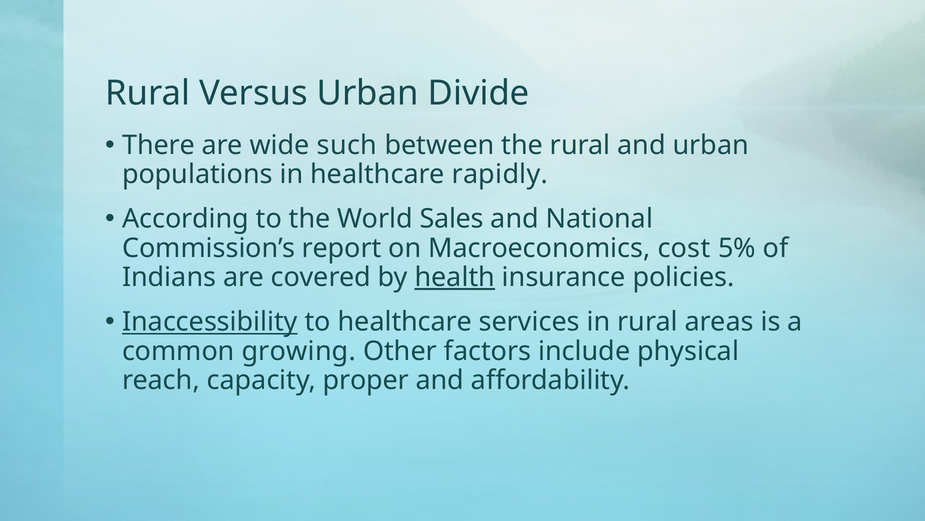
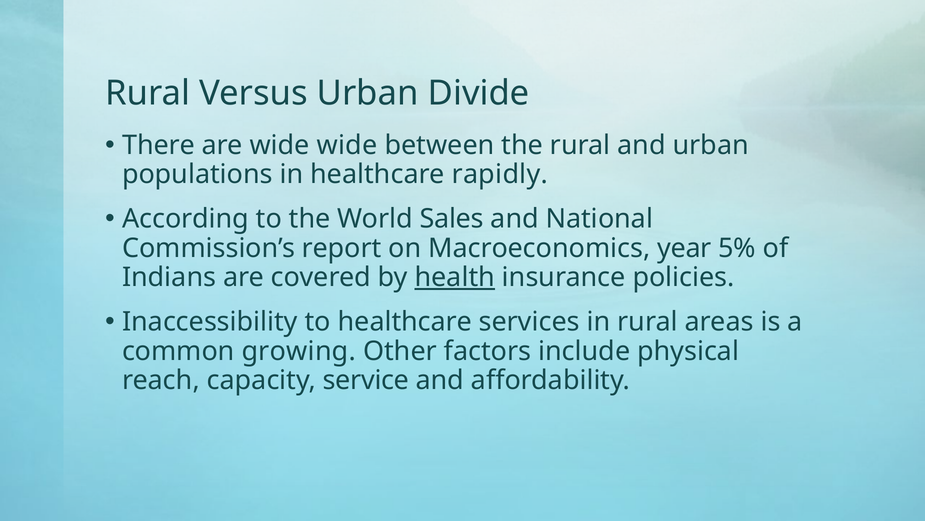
wide such: such -> wide (347, 145)
cost: cost -> year (684, 248)
Inaccessibility underline: present -> none (210, 322)
proper: proper -> service (366, 380)
